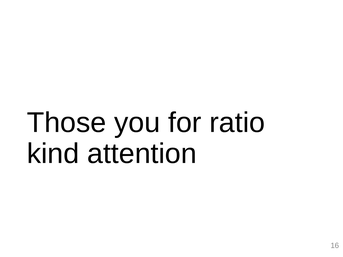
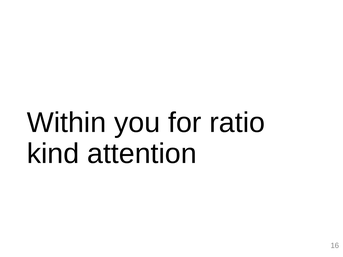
Those: Those -> Within (67, 123)
